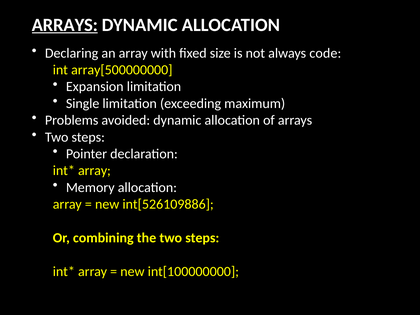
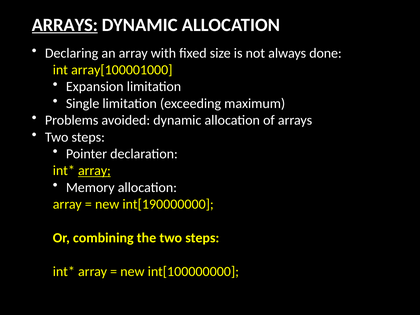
code: code -> done (325, 53)
array[500000000: array[500000000 -> array[100001000 (122, 70)
array underline: none -> present (94, 171)
int[526109886: int[526109886 -> int[190000000 (168, 204)
